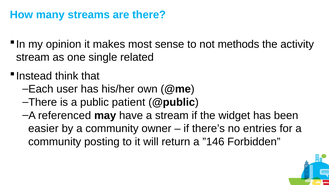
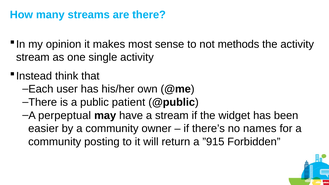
single related: related -> activity (137, 57)
referenced: referenced -> perpeptual (65, 116)
entries: entries -> names (260, 129)
”146: ”146 -> ”915 (213, 142)
